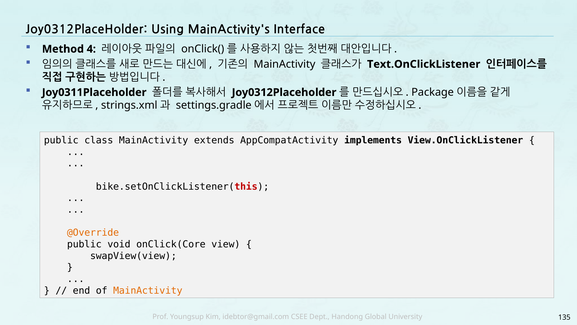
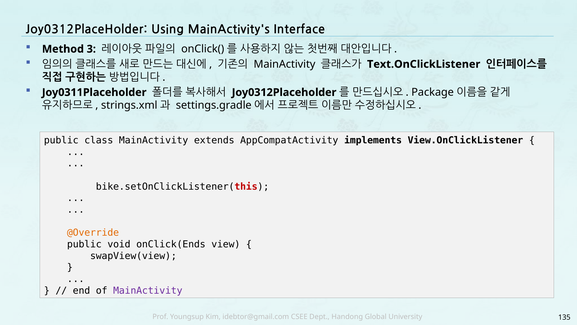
4: 4 -> 3 (91, 49)
onClick(Core: onClick(Core -> onClick(Ends (171, 244)
MainActivity colour: orange -> purple (148, 290)
